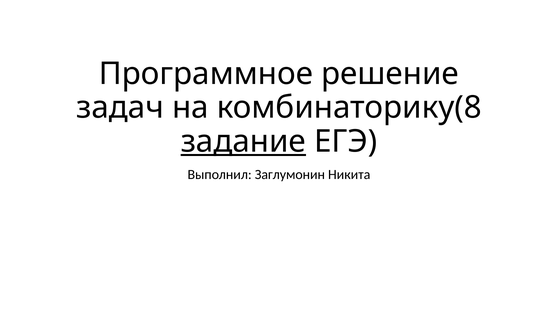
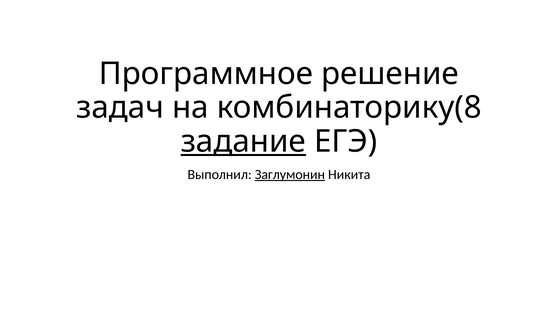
Заглумонин underline: none -> present (290, 174)
